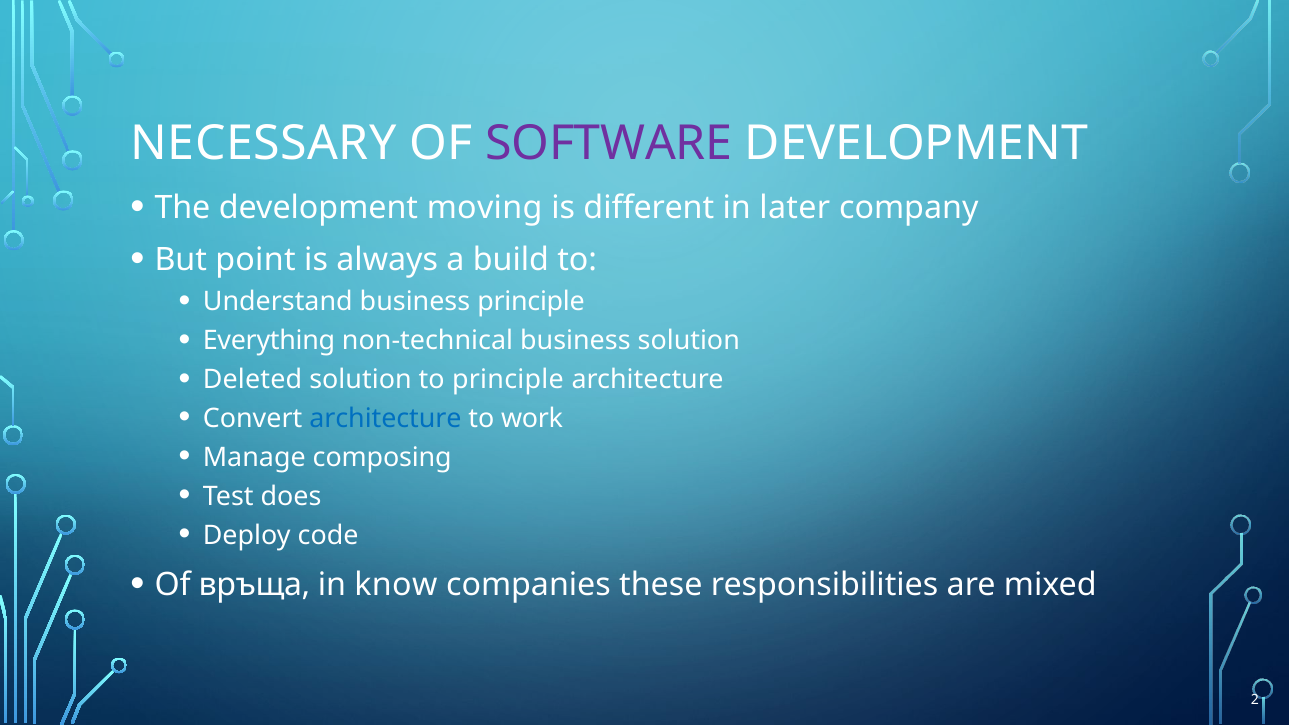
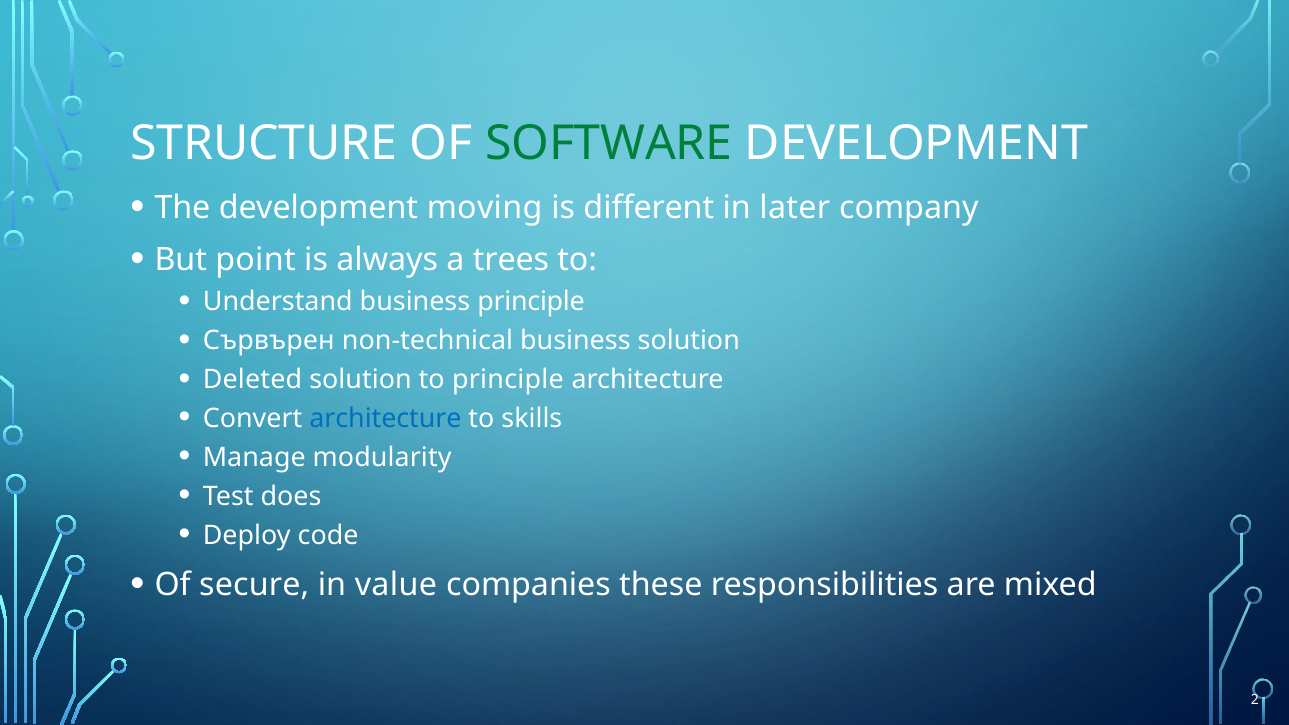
NECESSARY: NECESSARY -> STRUCTURE (264, 143)
SOFTWARE colour: purple -> green (609, 143)
build: build -> trees (511, 260)
Everything: Everything -> Сървърен (269, 340)
work: work -> skills (532, 418)
composing: composing -> modularity (382, 457)
връща: връща -> secure (254, 585)
know: know -> value (396, 585)
